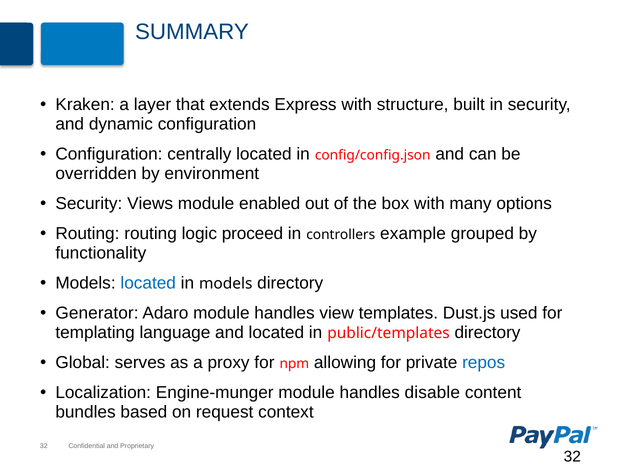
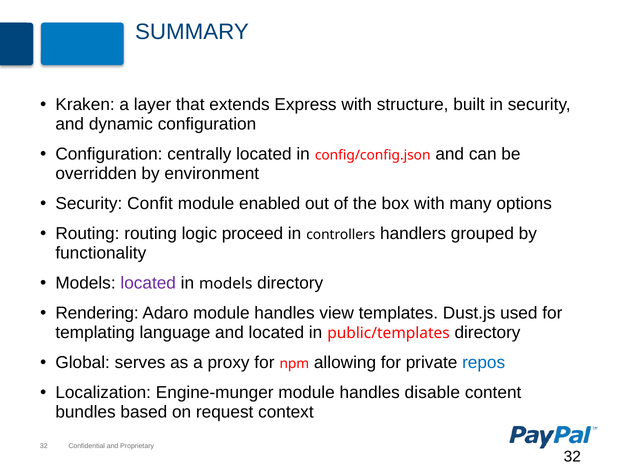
Views: Views -> Confit (150, 204)
example: example -> handlers (413, 234)
located colour: blue -> purple (148, 283)
Generator: Generator -> Rendering (97, 313)
